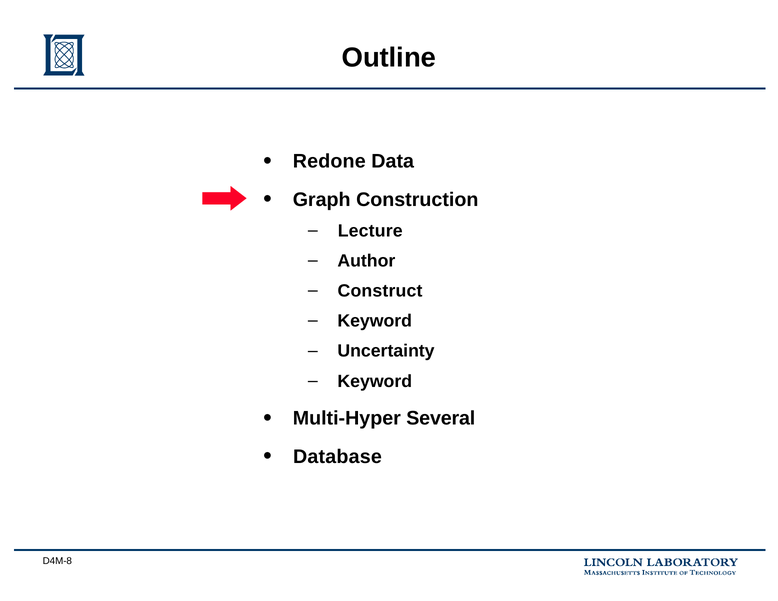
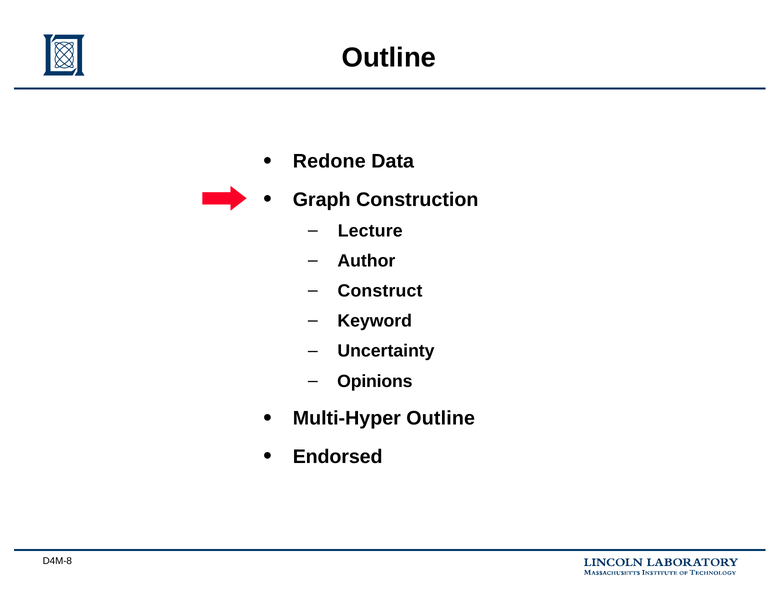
Keyword: Keyword -> Opinions (375, 381)
Multi-Hyper Several: Several -> Outline (441, 419)
Database: Database -> Endorsed (338, 457)
